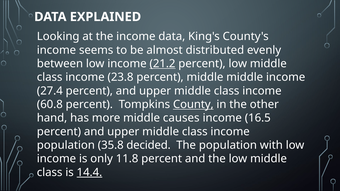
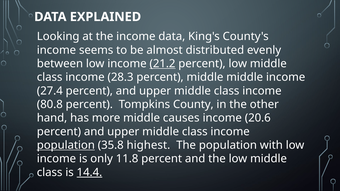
23.8: 23.8 -> 28.3 (120, 77)
60.8: 60.8 -> 80.8 (50, 104)
County underline: present -> none (193, 104)
16.5: 16.5 -> 20.6 (258, 118)
population underline: none -> present (66, 145)
decided: decided -> highest (148, 145)
